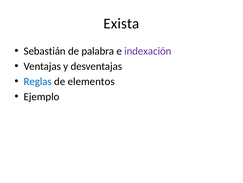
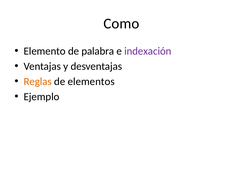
Exista: Exista -> Como (121, 24)
Sebastián: Sebastián -> Elemento (45, 51)
Reglas colour: blue -> orange (38, 81)
